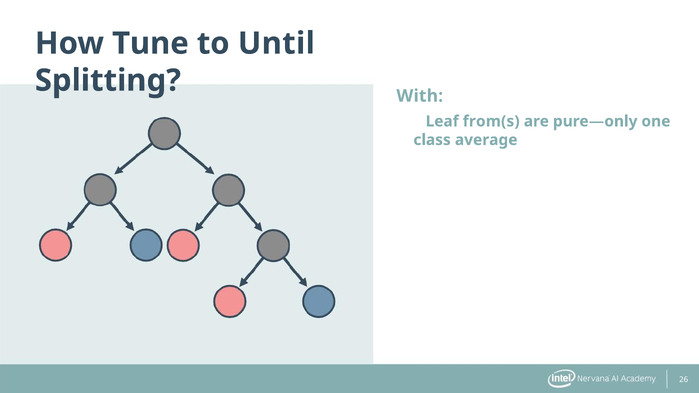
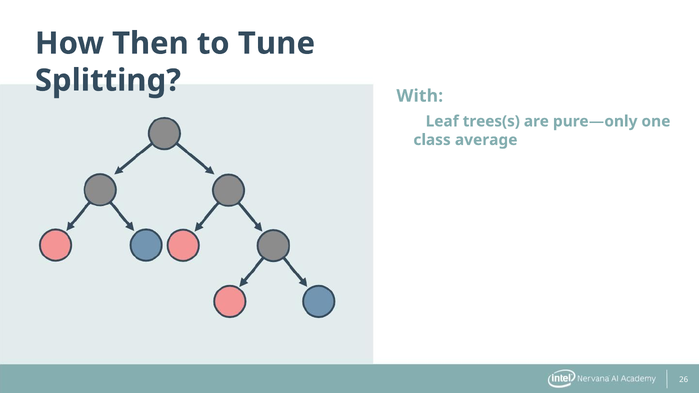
Tune: Tune -> Then (150, 43)
Until: Until -> Tune (276, 43)
from(s: from(s -> trees(s (491, 121)
